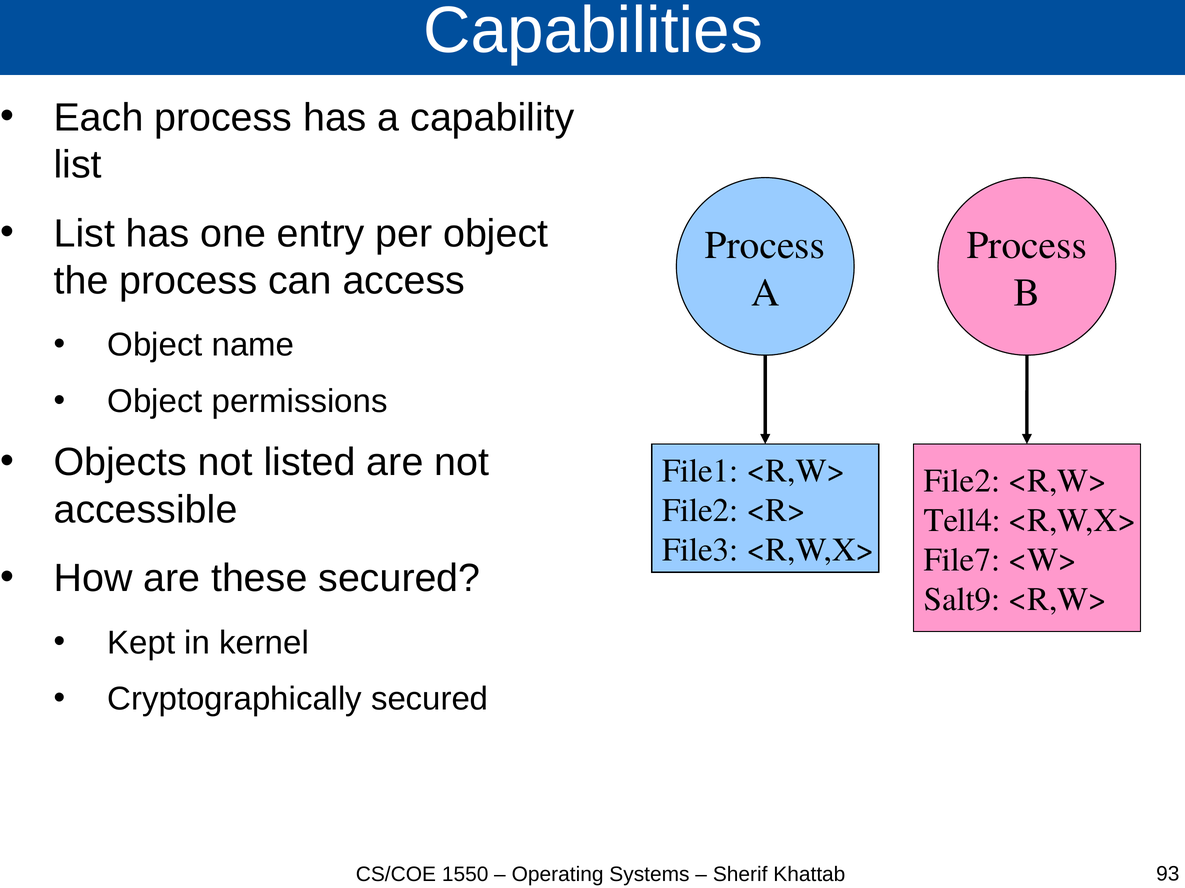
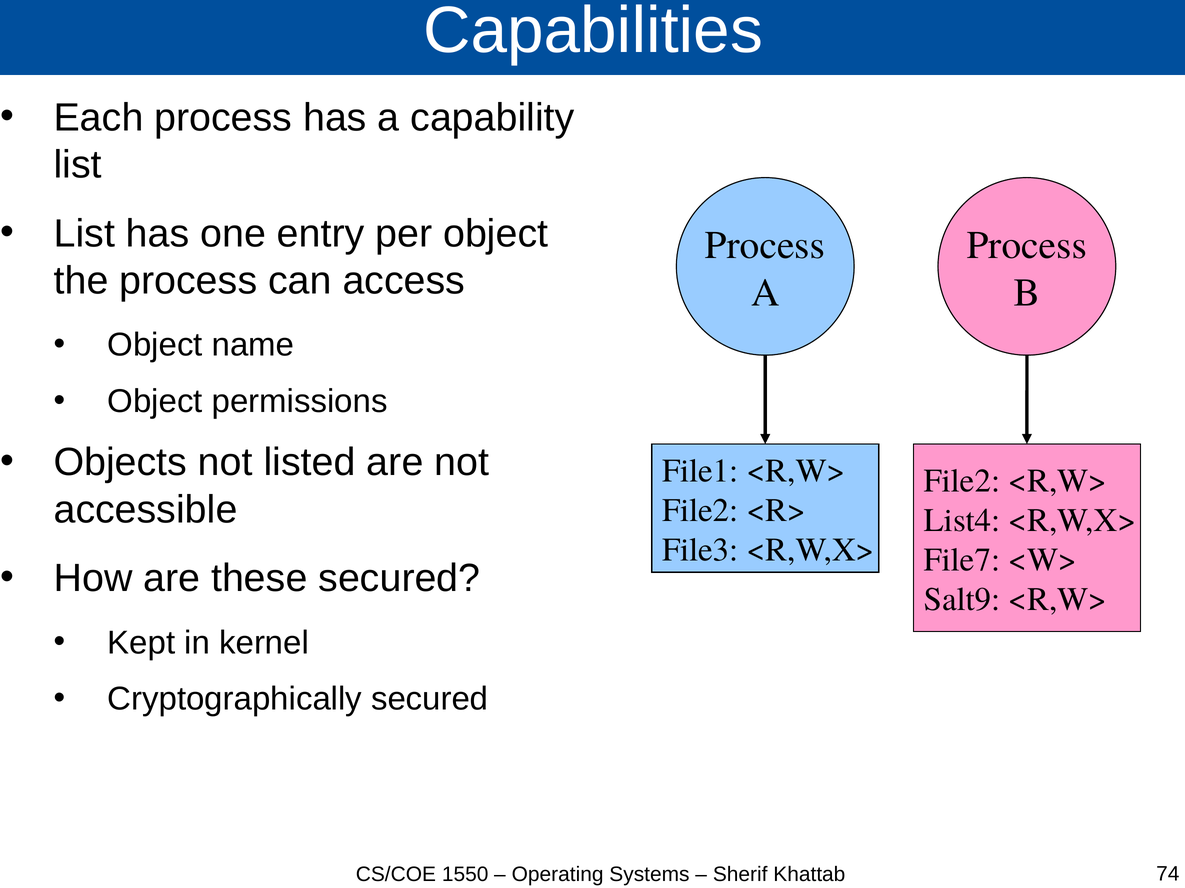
Tell4: Tell4 -> List4 (962, 521)
93: 93 -> 74 (1168, 874)
